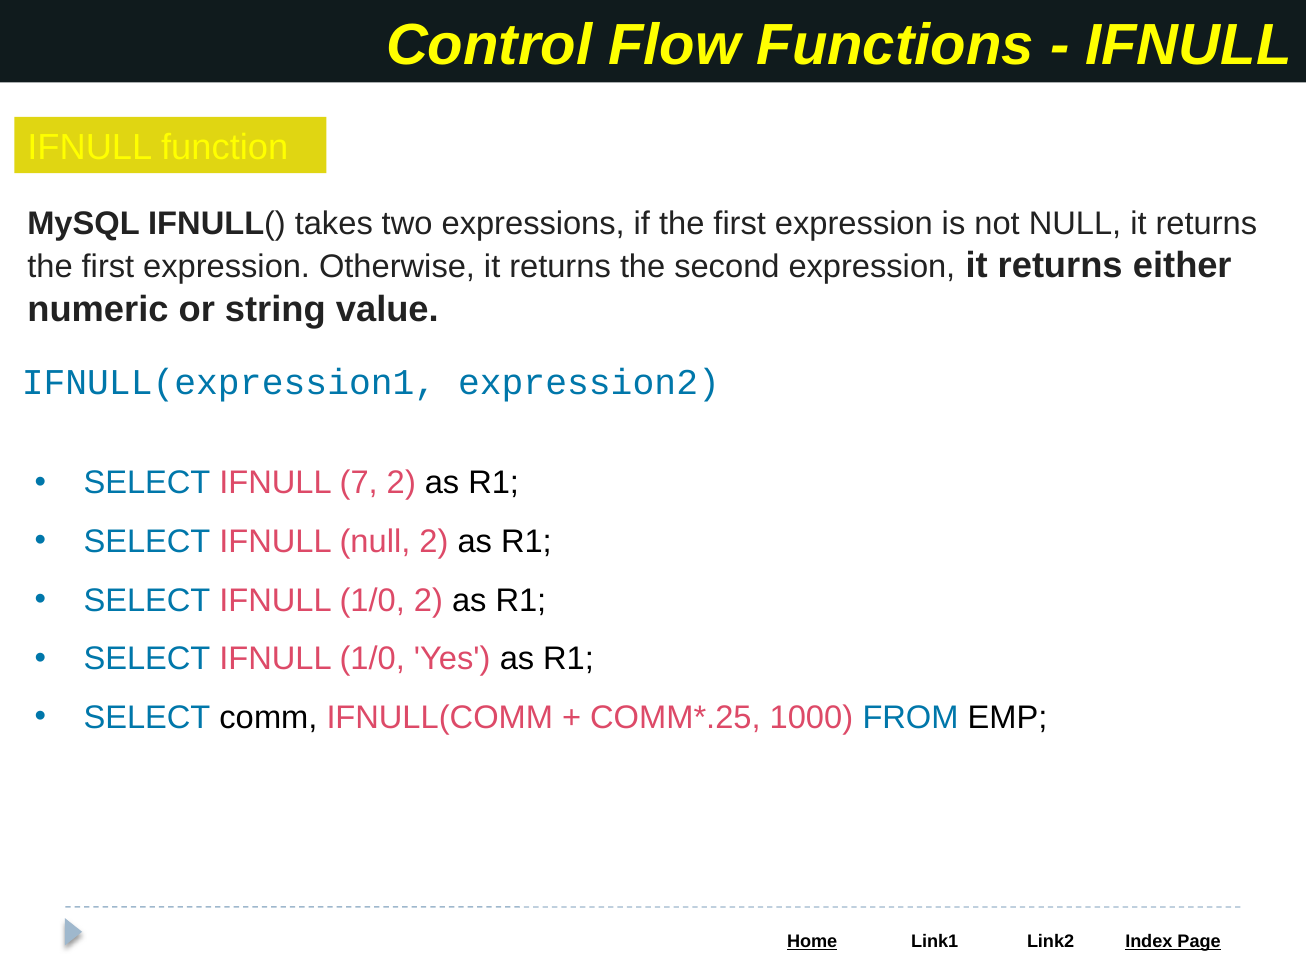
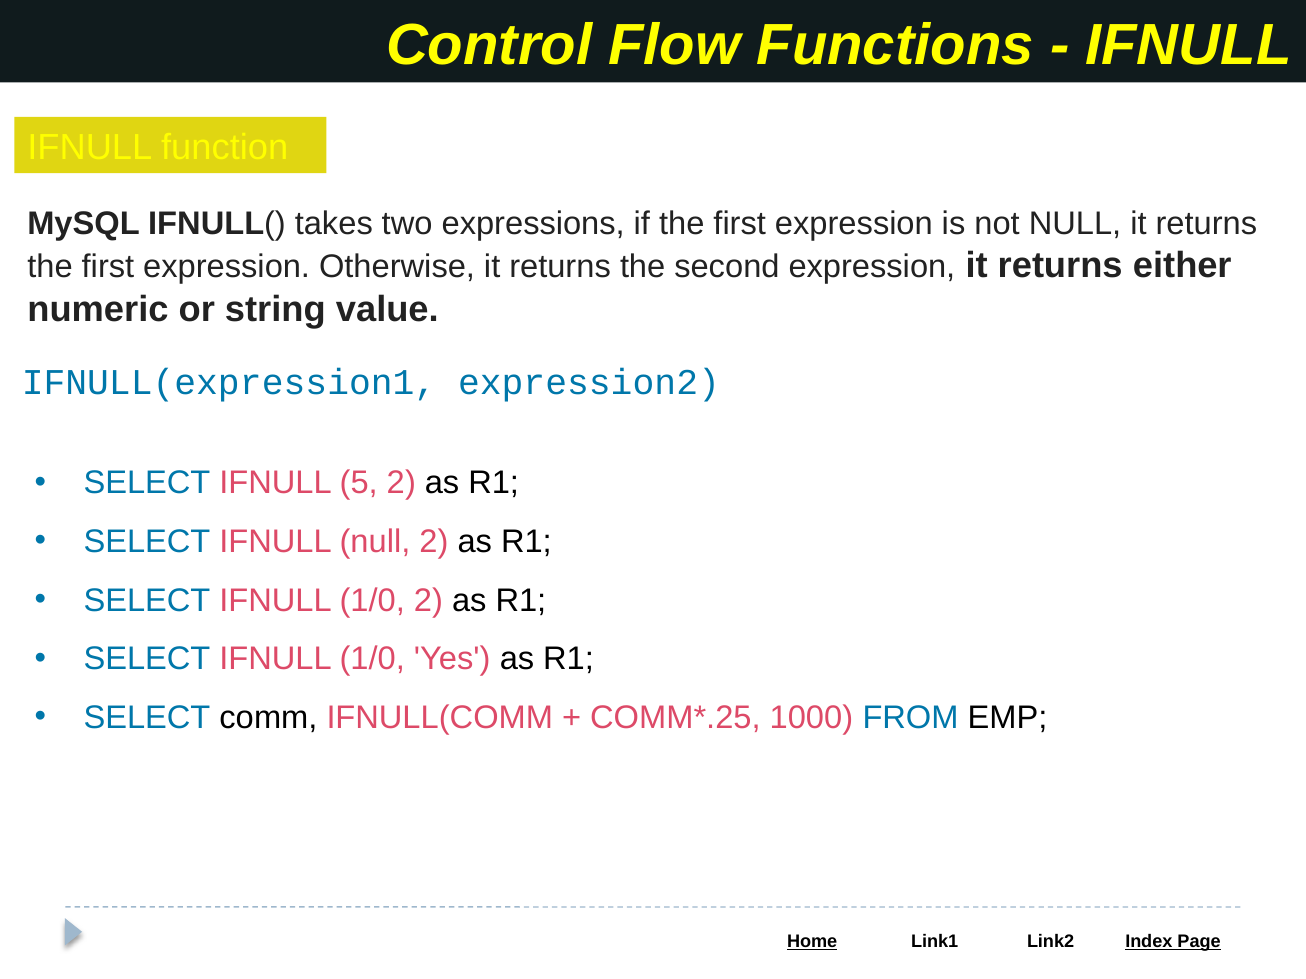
7: 7 -> 5 (359, 483)
